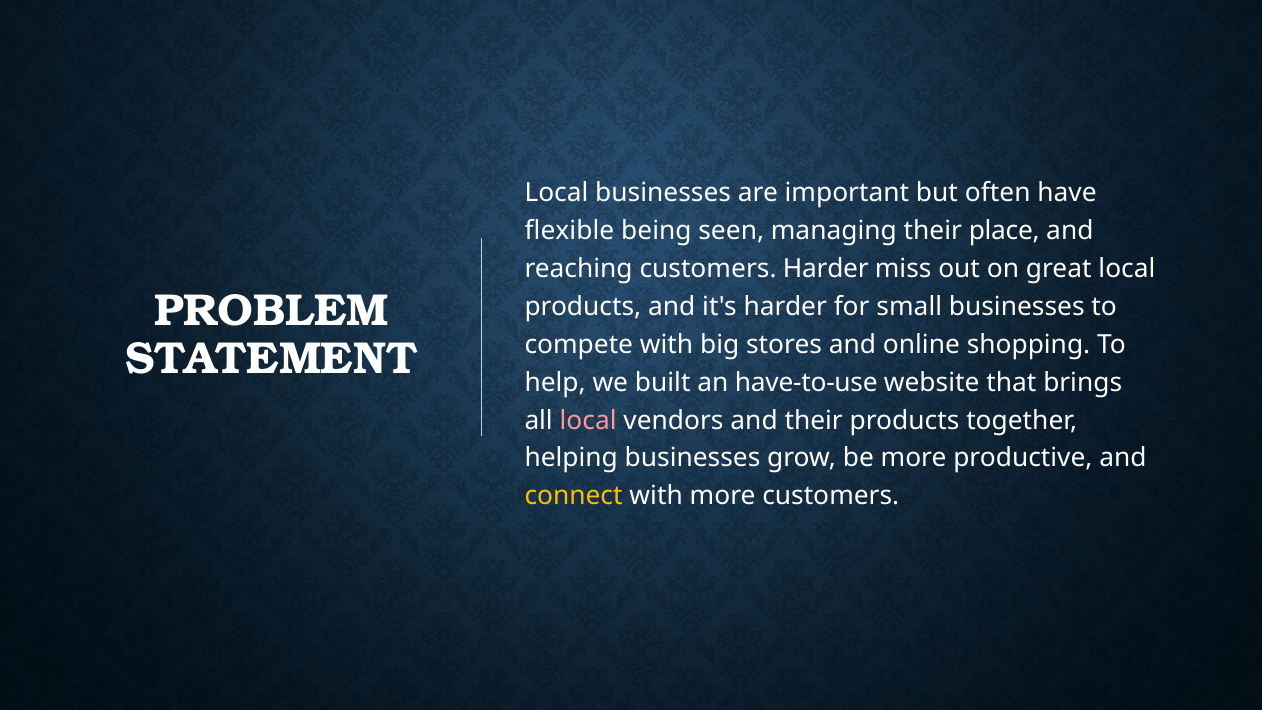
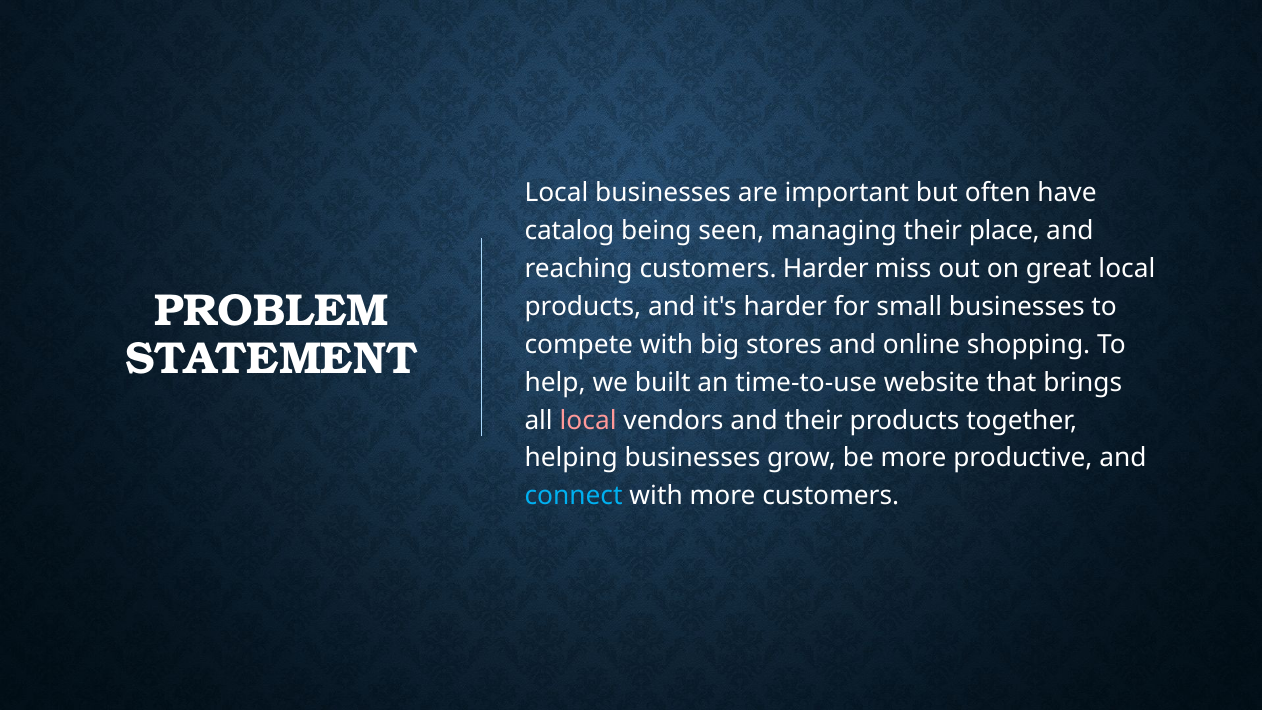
flexible: flexible -> catalog (569, 231)
have-to-use: have-to-use -> time-to-use (806, 382)
connect colour: yellow -> light blue (574, 496)
